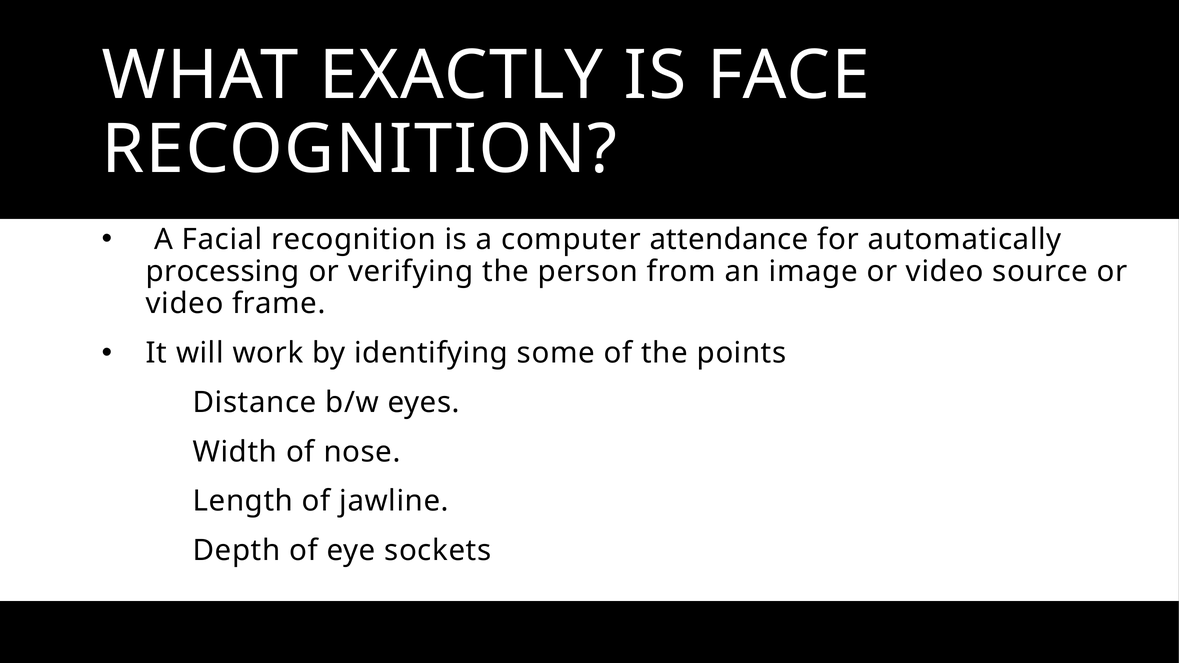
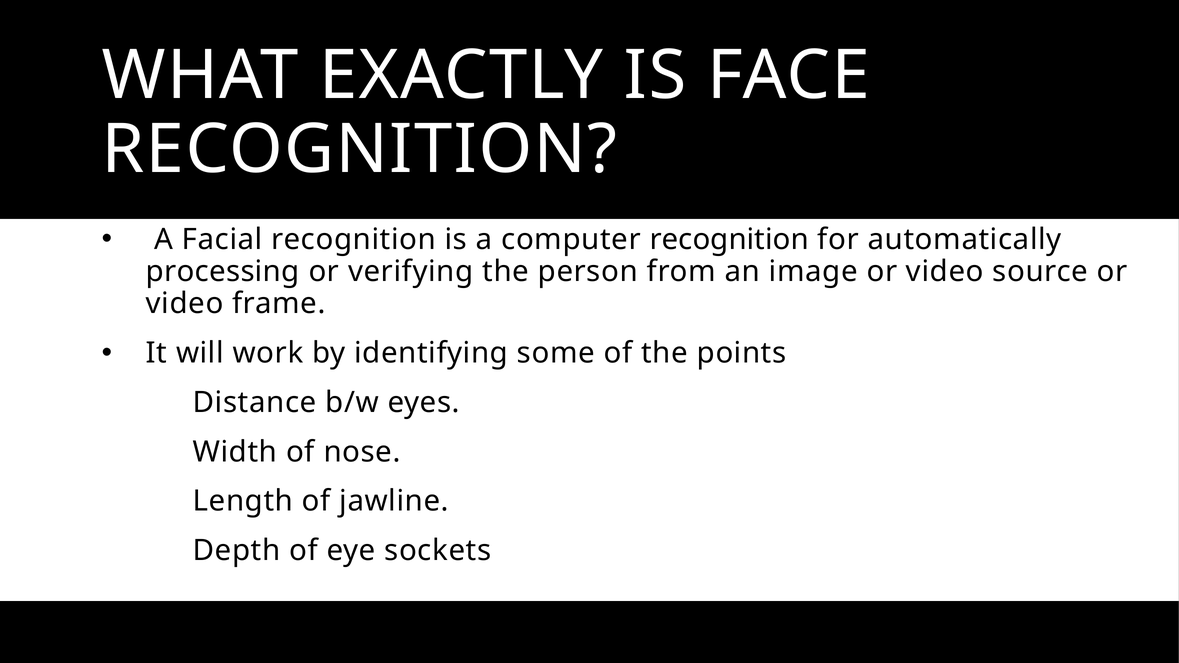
computer attendance: attendance -> recognition (729, 239)
